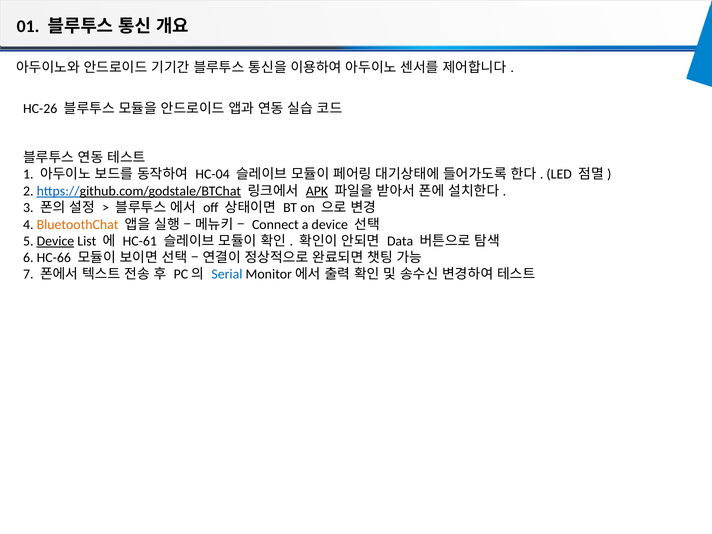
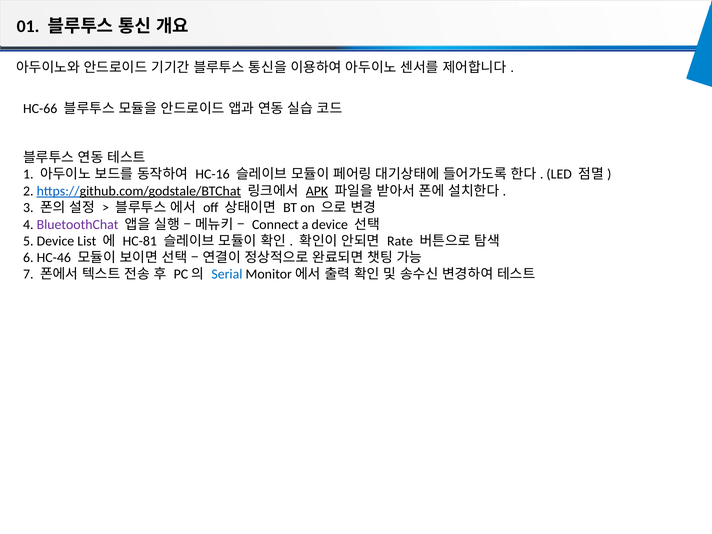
HC-26: HC-26 -> HC-66 (40, 109)
HC-04: HC-04 -> HC-16 (213, 174)
BluetoothChat colour: orange -> purple (78, 224)
Device underline: present -> none (55, 241)
HC-61: HC-61 -> HC-81 (140, 241)
Data: Data -> Rate (400, 241)
HC-66: HC-66 -> HC-46 (54, 258)
